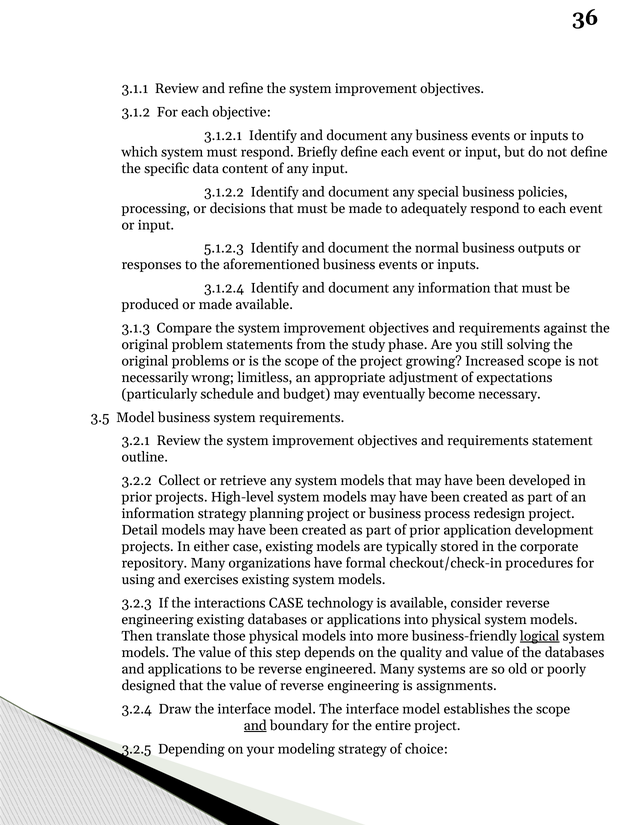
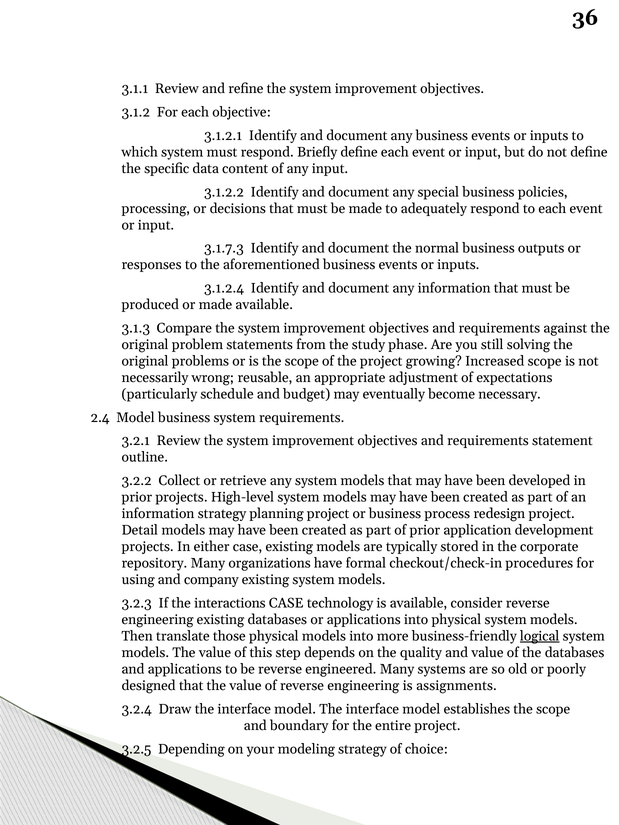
5.1.2.3: 5.1.2.3 -> 3.1.7.3 (224, 248)
limitless: limitless -> reusable (265, 378)
3.5: 3.5 -> 2.4 (100, 418)
exercises: exercises -> company (211, 580)
and underline: present -> none (255, 726)
